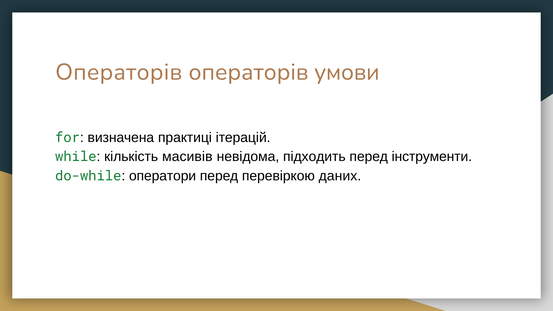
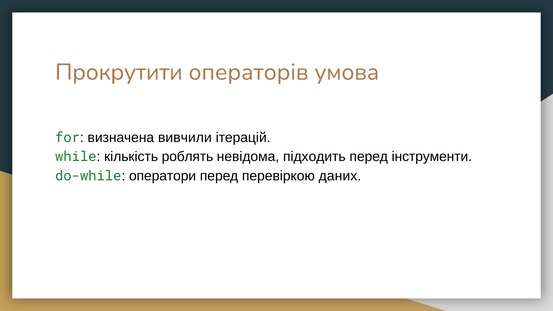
Операторів: Операторів -> Прокрутити (119, 72)
умови: умови -> умова (347, 72)
практиці: практиці -> вивчили (185, 138)
масивів: масивів -> роблять (187, 157)
